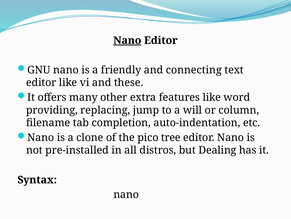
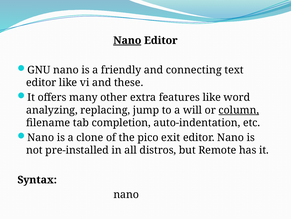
providing: providing -> analyzing (52, 110)
column underline: none -> present (239, 110)
tree: tree -> exit (171, 137)
Dealing: Dealing -> Remote (217, 150)
